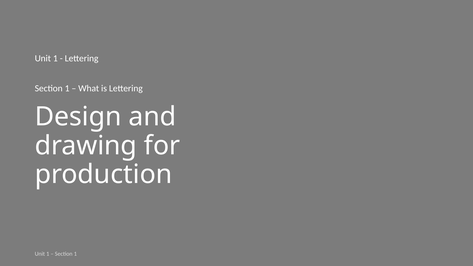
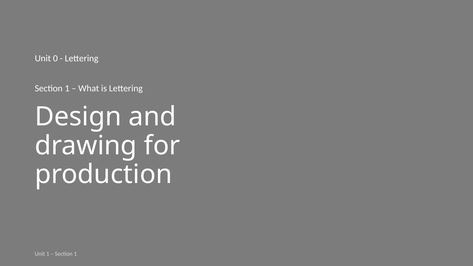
1: 1 -> 0 (55, 58)
